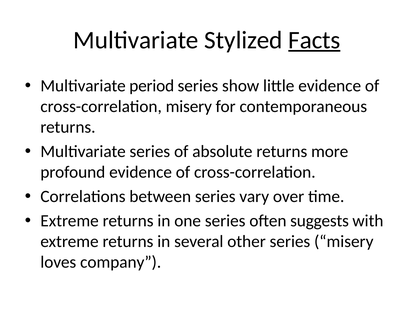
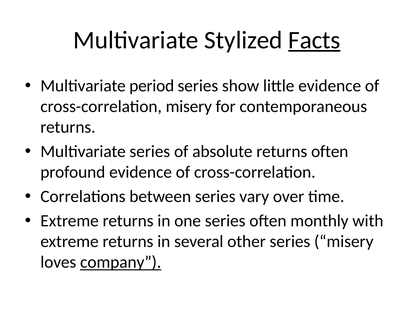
returns more: more -> often (330, 152)
suggests: suggests -> monthly (319, 221)
company underline: none -> present (121, 263)
